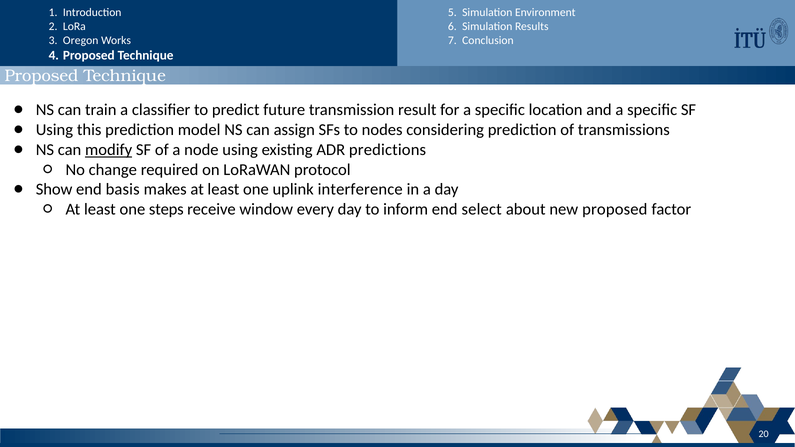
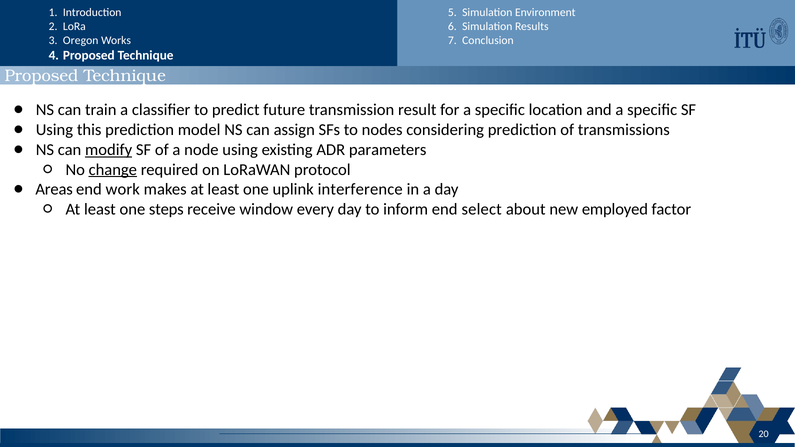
predictions: predictions -> parameters (388, 150)
change underline: none -> present (113, 170)
Show: Show -> Areas (54, 190)
basis: basis -> work (123, 190)
new proposed: proposed -> employed (615, 209)
